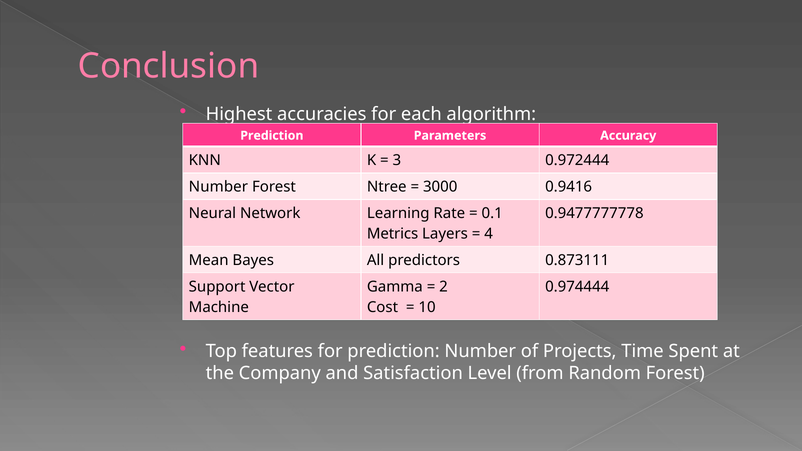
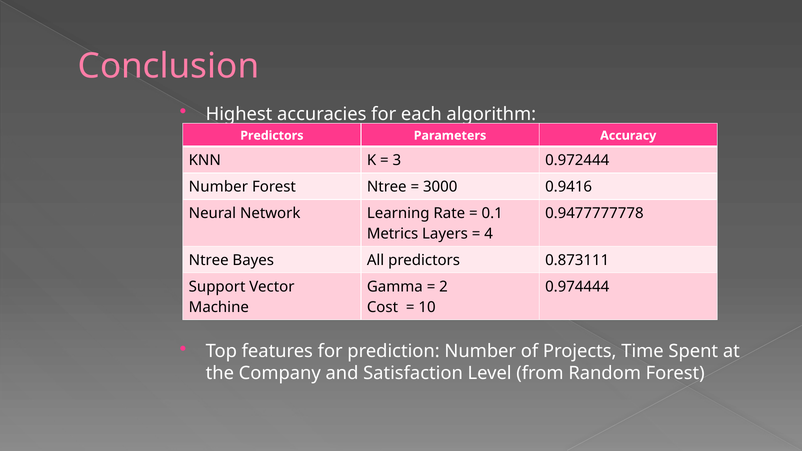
Prediction: Prediction -> Predictors (272, 136)
Mean: Mean -> Ntree (209, 261)
